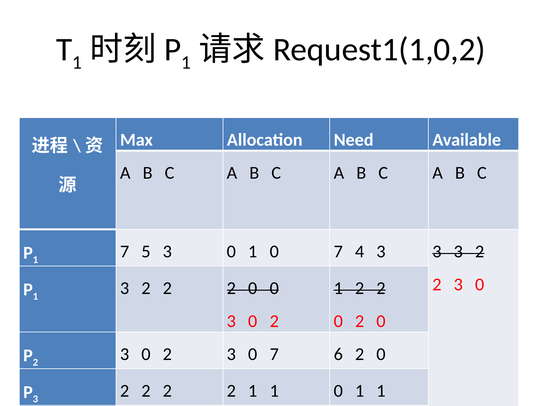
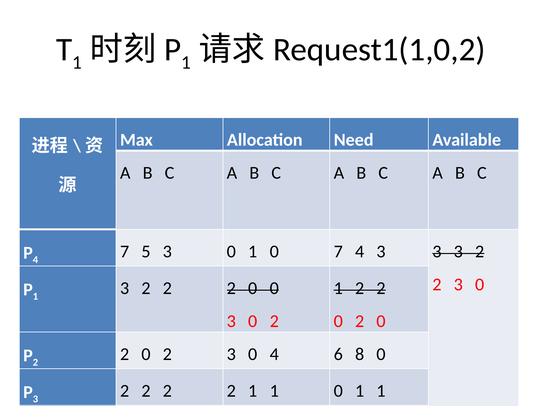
1: 1 -> 4 (35, 260)
3: 3 -> 2 (125, 355)
3 0 7: 7 -> 4 (274, 355)
6 2: 2 -> 8 (360, 355)
